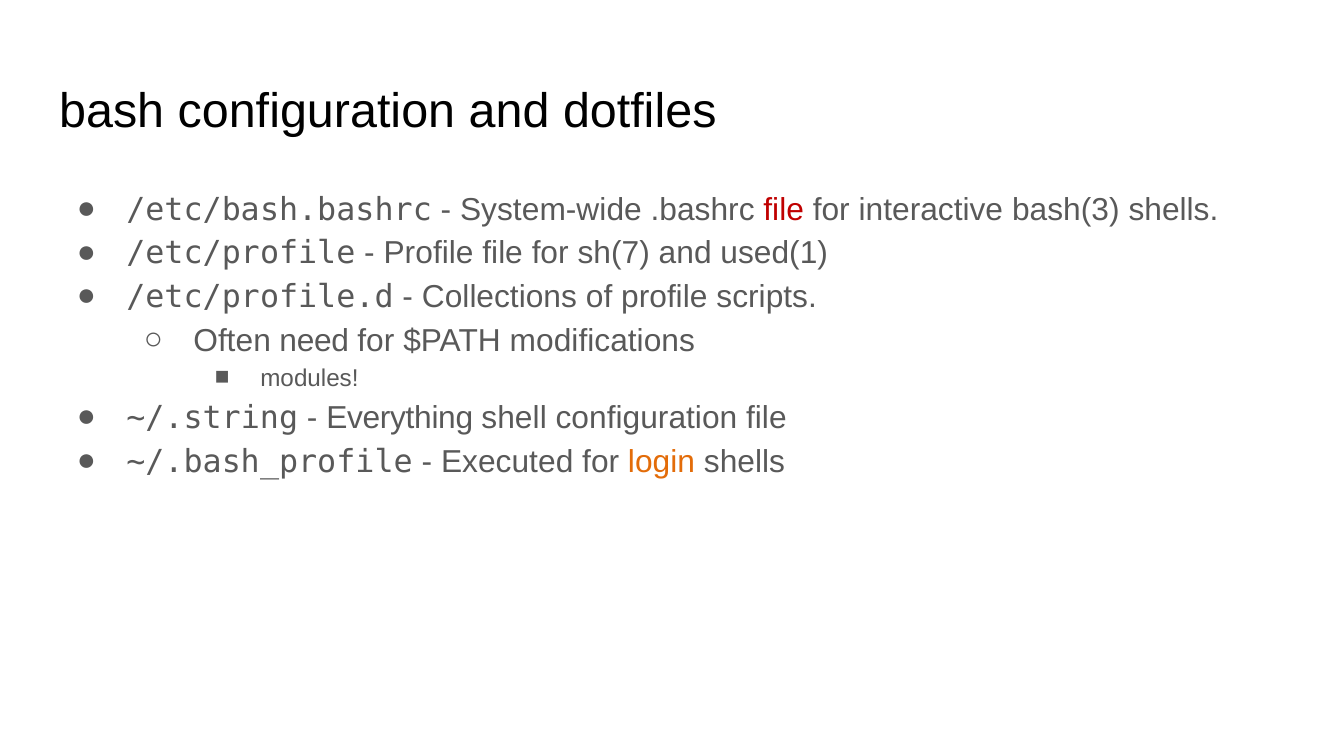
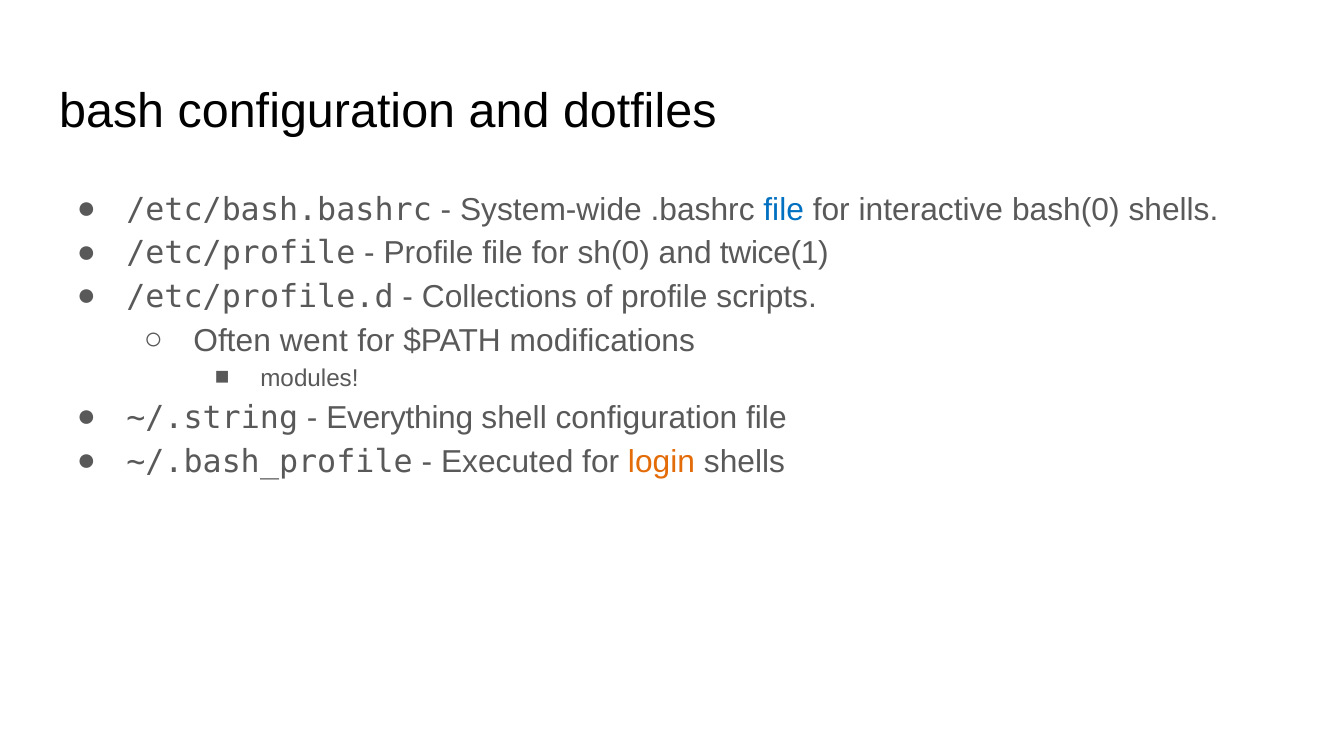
file colour: red -> blue (784, 210)
bash(3: bash(3 -> bash(0 (1066, 210)
sh(7: sh(7 -> sh(0 (614, 253)
used(1: used(1 -> twice(1 (774, 253)
need: need -> went (314, 341)
